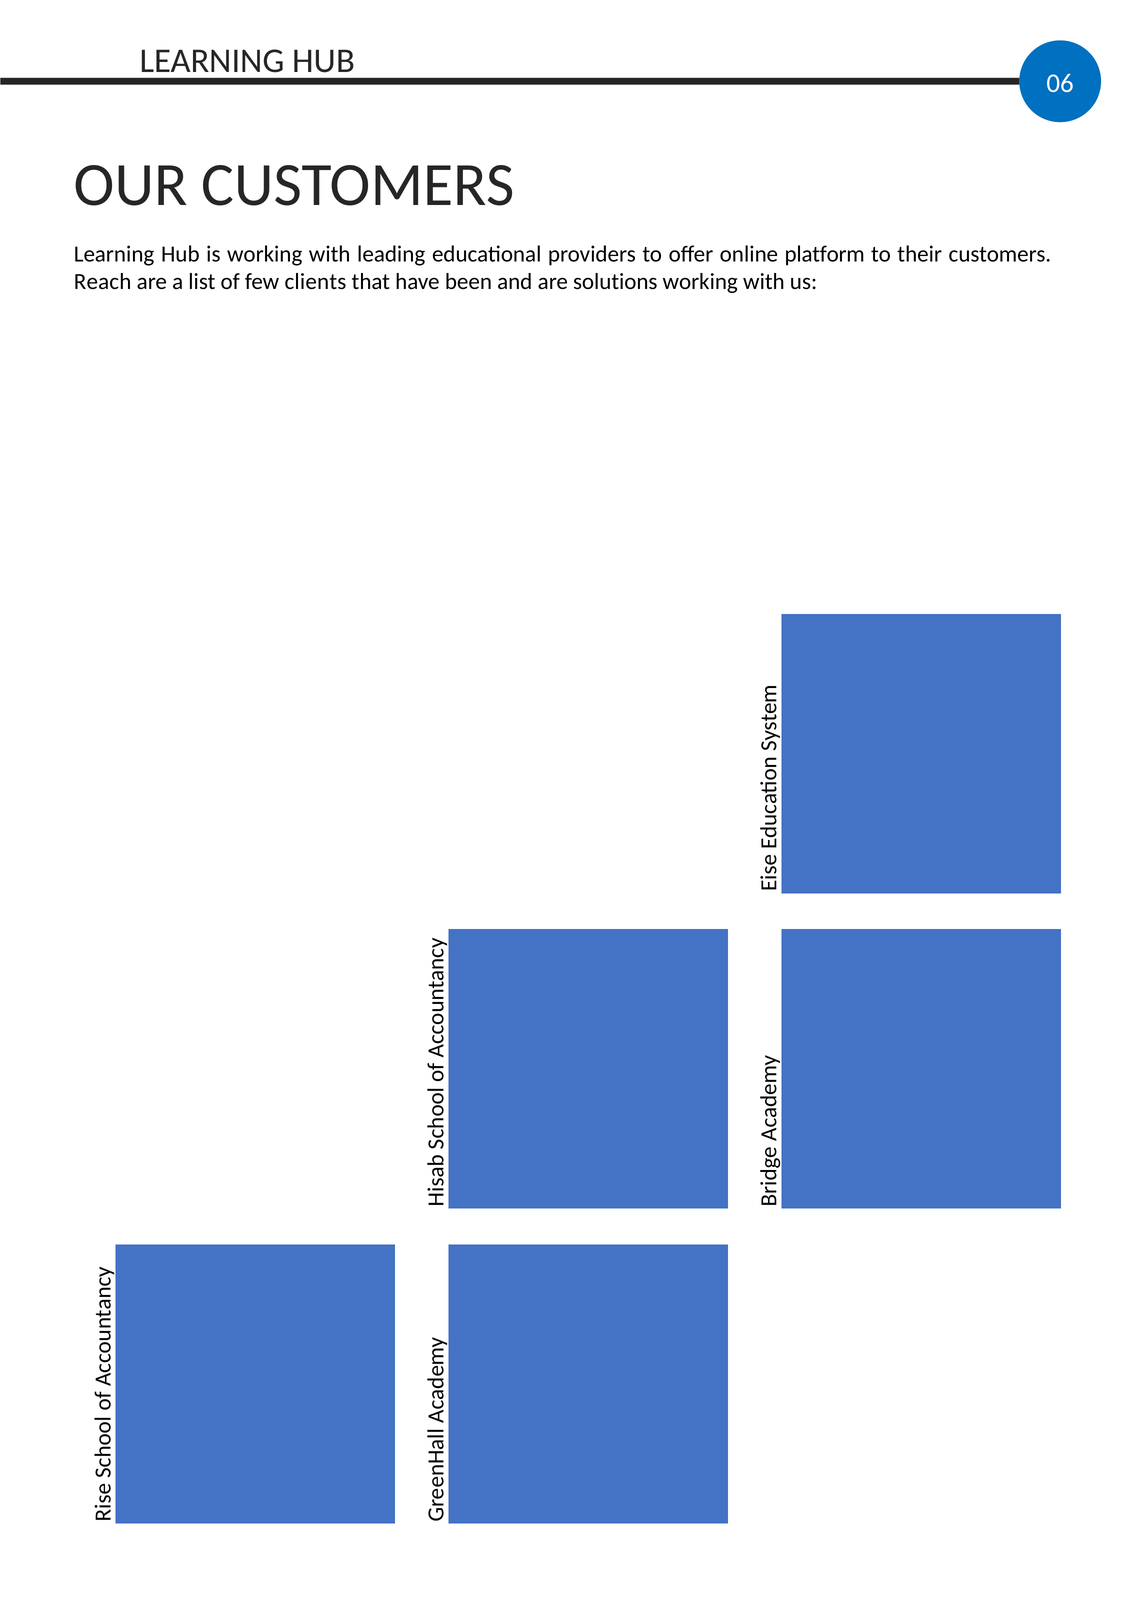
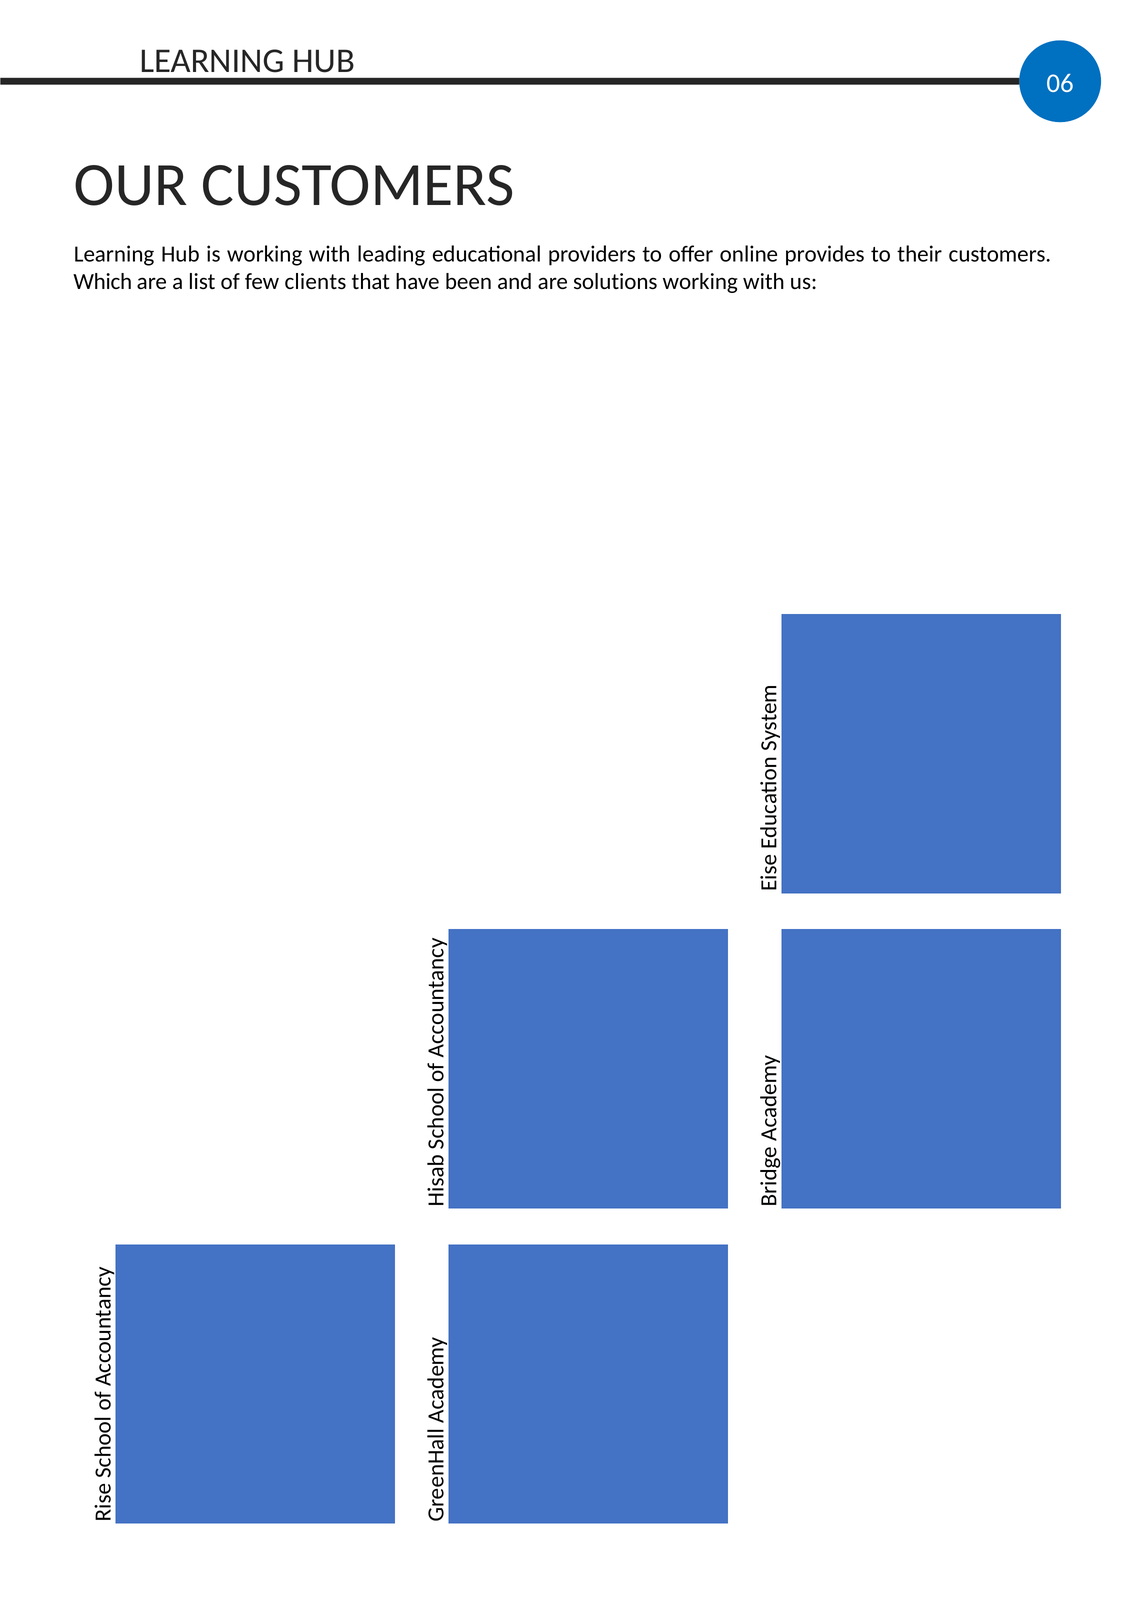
platform: platform -> provides (825, 254)
Reach: Reach -> Which (103, 281)
